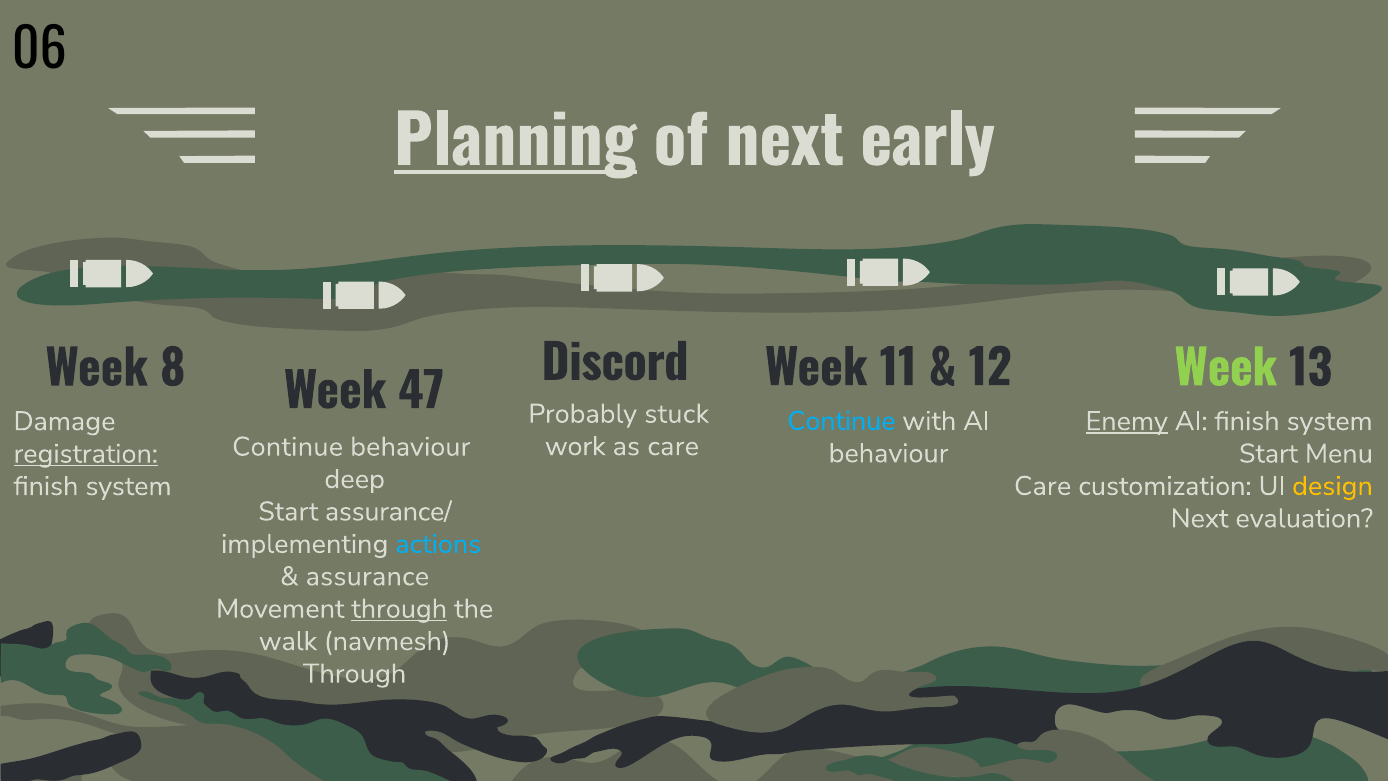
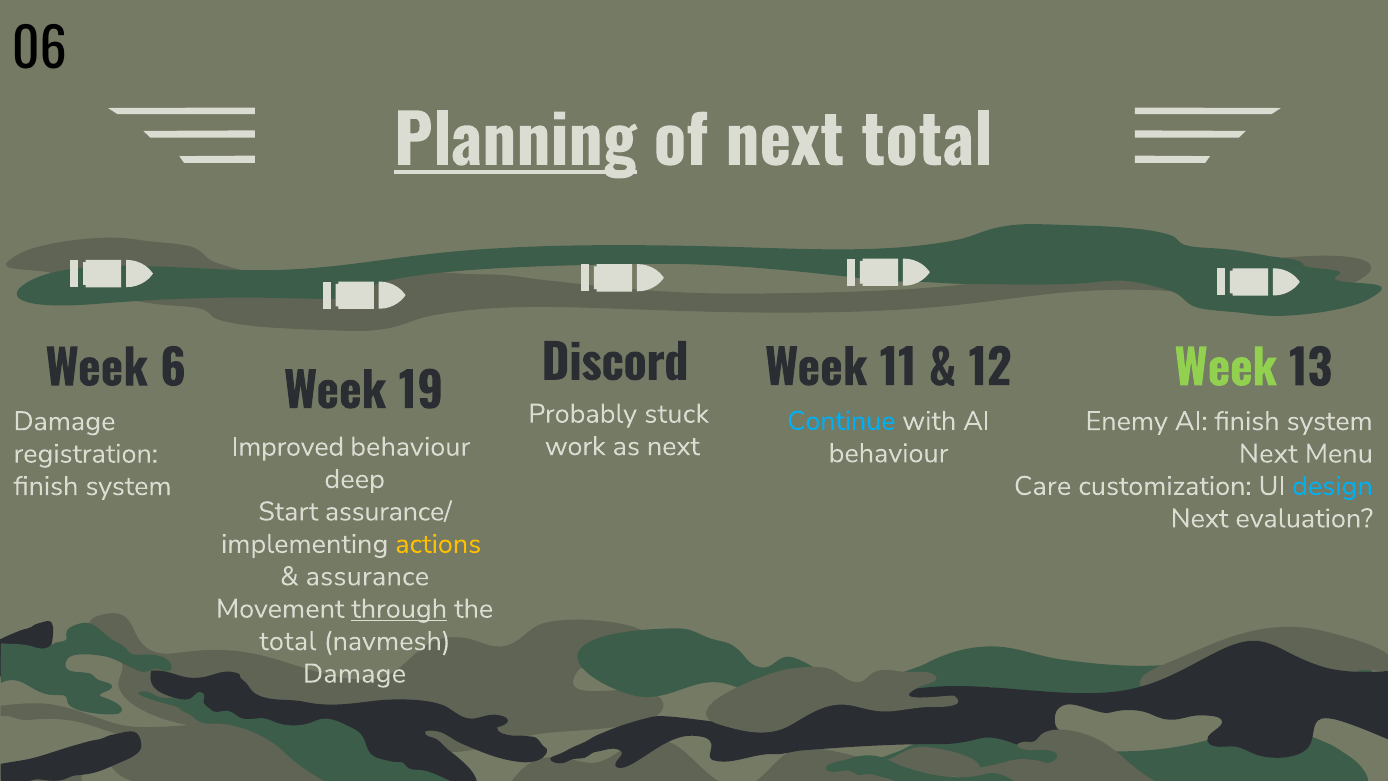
next early: early -> total (927, 143)
8: 8 -> 6 (173, 370)
47: 47 -> 19 (421, 392)
Enemy underline: present -> none (1127, 421)
as care: care -> next (673, 446)
Continue: Continue -> Improved (288, 447)
Start: Start -> Next (1268, 454)
registration underline: present -> none (86, 454)
design colour: yellow -> light blue (1332, 486)
actions colour: light blue -> yellow (438, 544)
walk: walk -> total (288, 641)
Through: Through -> Damage (355, 673)
